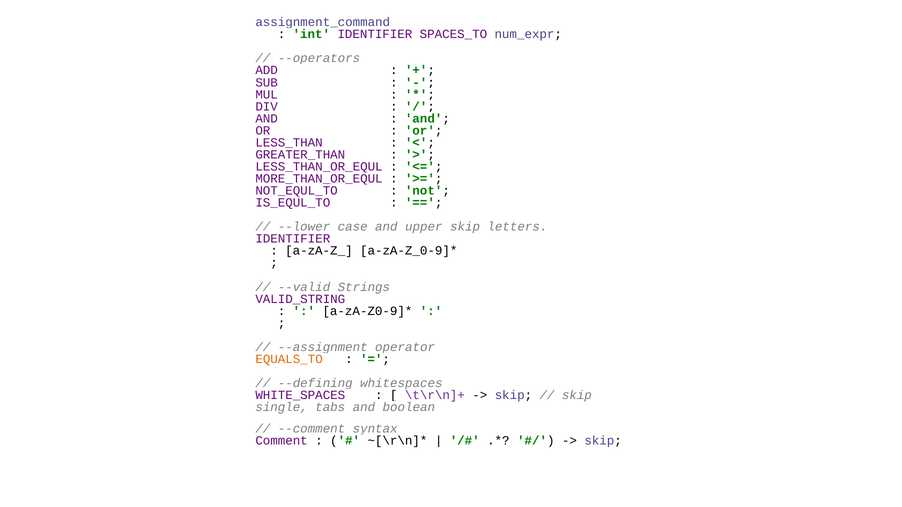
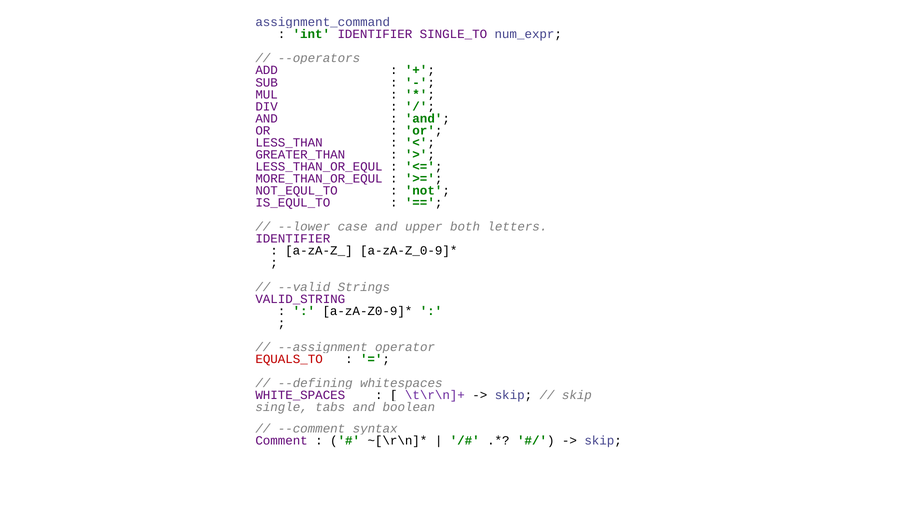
SPACES_TO: SPACES_TO -> SINGLE_TO (454, 34)
upper skip: skip -> both (465, 227)
EQUALS_TO colour: orange -> red (289, 359)
